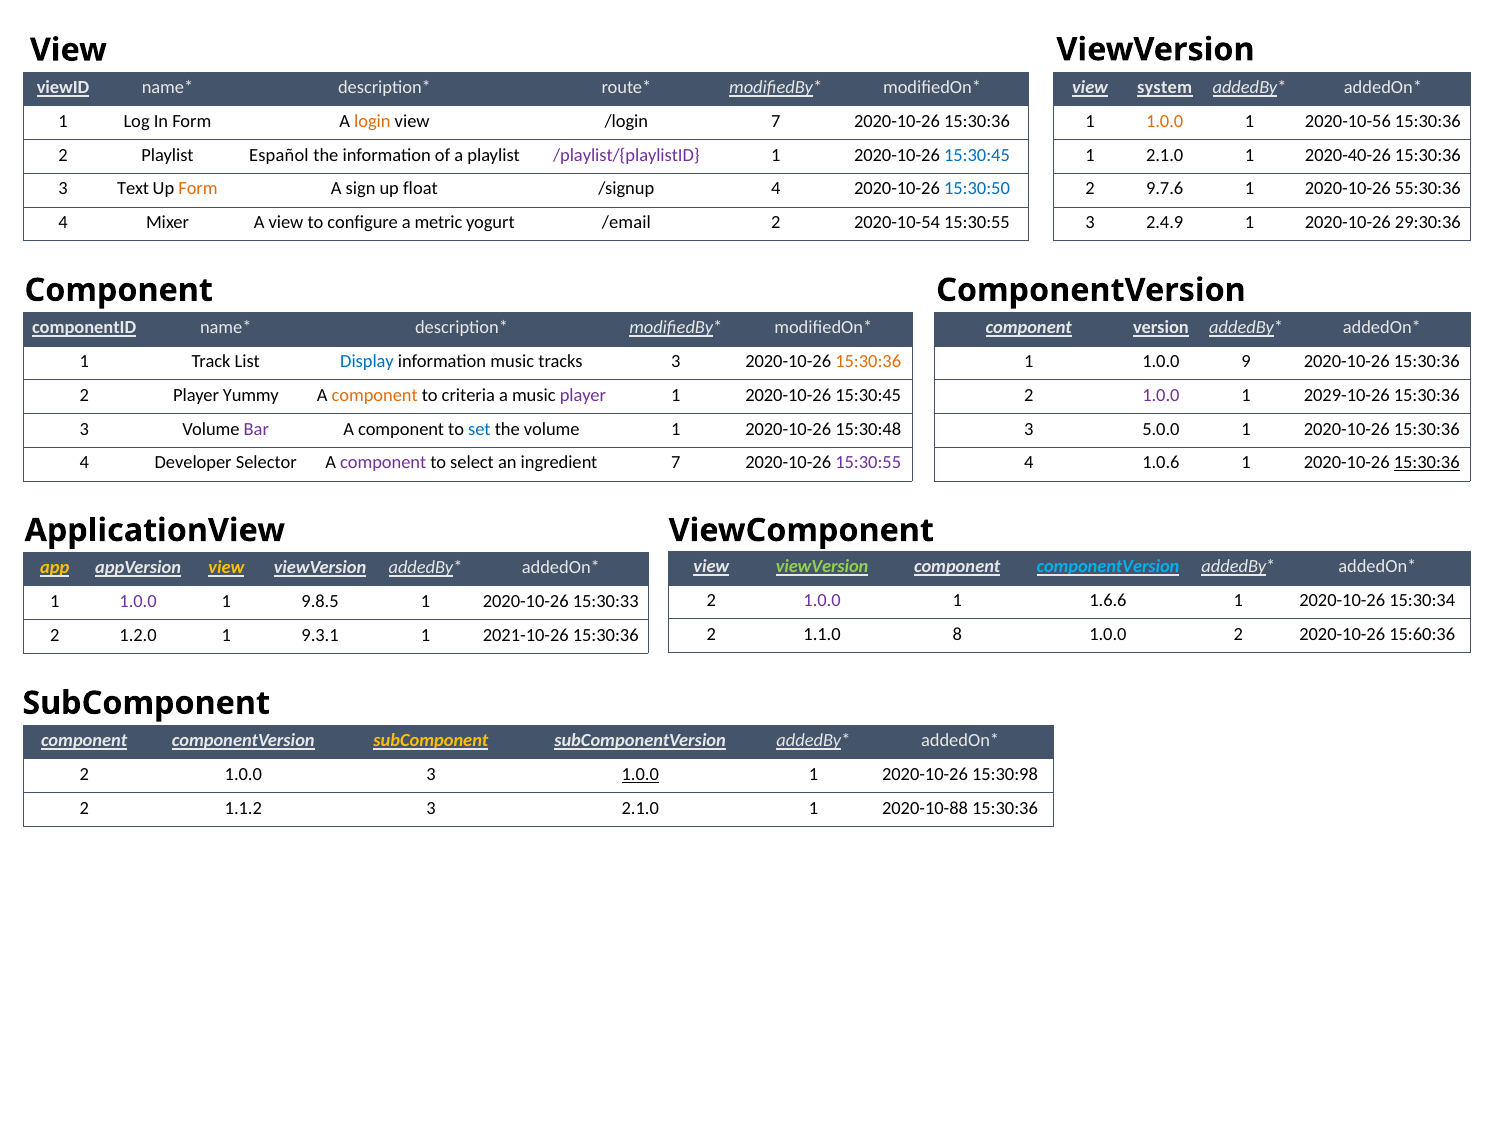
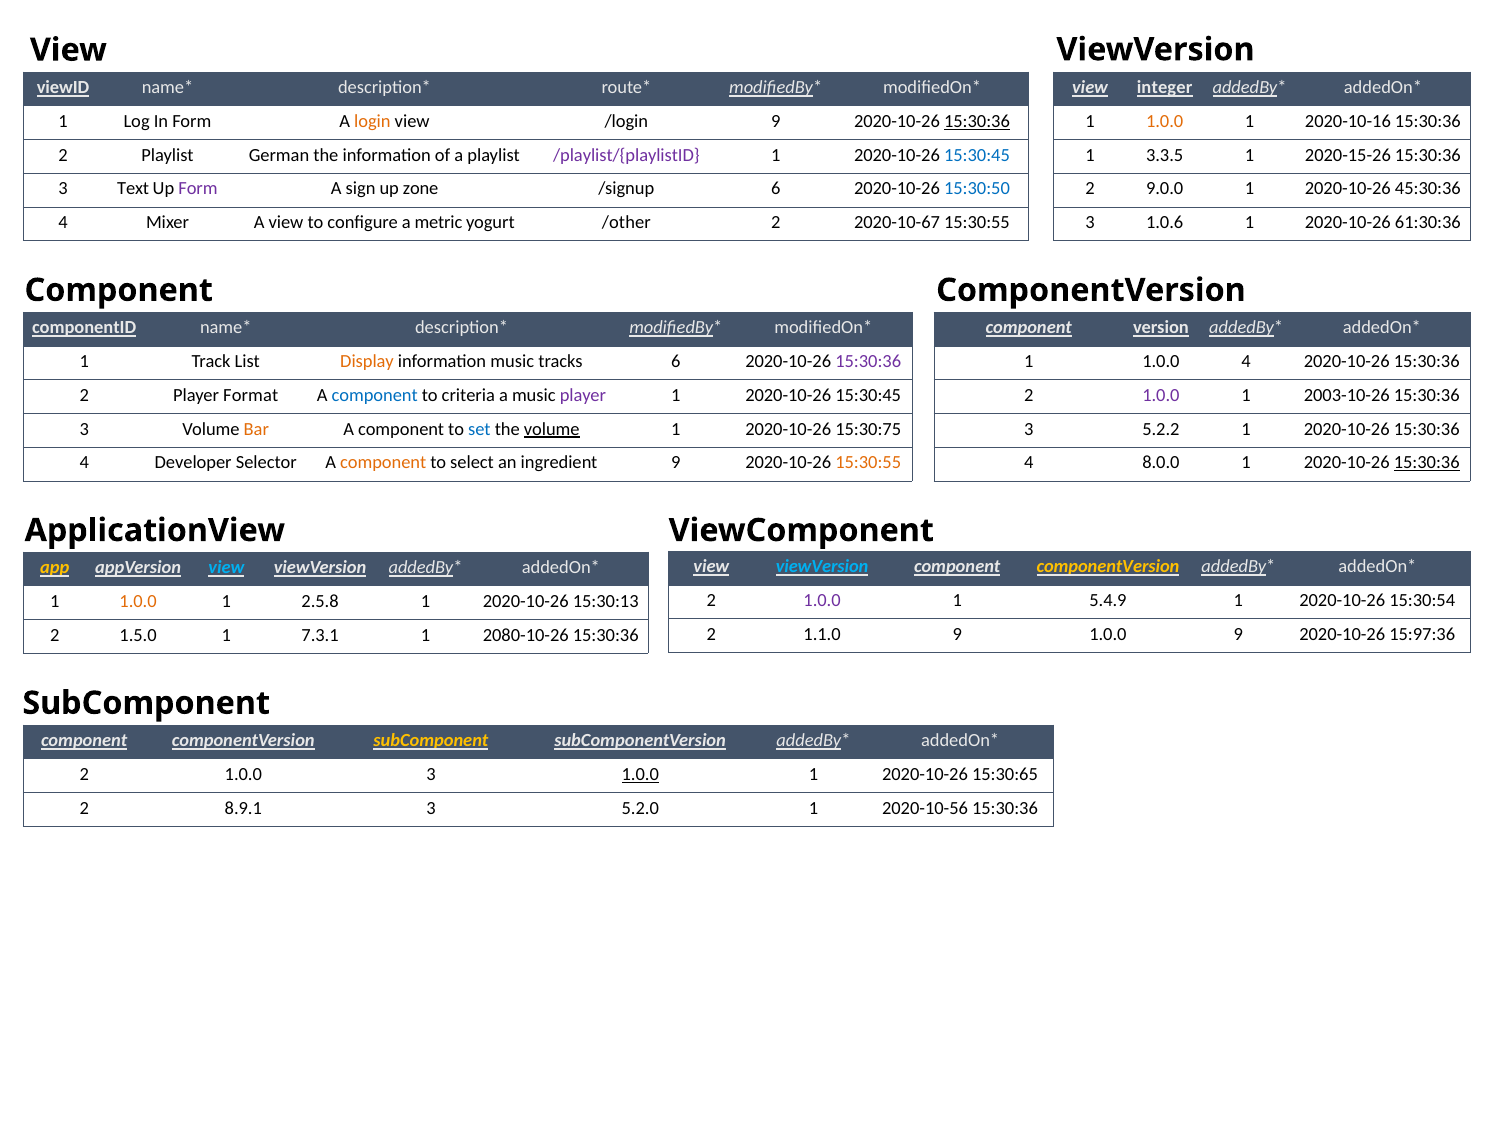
system: system -> integer (1165, 88)
/login 7: 7 -> 9 (776, 121)
15:30:36 underline: none -> present (977, 121)
2020-10-56: 2020-10-56 -> 2020-10-16 (1348, 121)
Español: Español -> German (279, 155)
1 2.1.0: 2.1.0 -> 3.3.5 (1165, 155)
2020-40-26: 2020-40-26 -> 2020-15-26 (1348, 155)
Form colour: orange -> purple (198, 189)
float: float -> zone (421, 189)
/signup 4: 4 -> 6 (776, 189)
9.7.6: 9.7.6 -> 9.0.0 (1165, 189)
55:30:36: 55:30:36 -> 45:30:36 (1428, 189)
/email: /email -> /other (626, 223)
2020-10-54: 2020-10-54 -> 2020-10-67 (897, 223)
2.4.9: 2.4.9 -> 1.0.6 (1165, 223)
29:30:36: 29:30:36 -> 61:30:36 (1428, 223)
Display colour: blue -> orange (367, 362)
tracks 3: 3 -> 6 (676, 362)
15:30:36 colour: orange -> purple (868, 362)
1.0.0 9: 9 -> 4 (1246, 362)
Yummy: Yummy -> Format (251, 395)
component colour: orange -> blue (375, 395)
2029-10-26: 2029-10-26 -> 2003-10-26 (1347, 395)
Bar colour: purple -> orange (256, 429)
volume underline: none -> present (552, 429)
15:30:48: 15:30:48 -> 15:30:75 (868, 429)
5.0.0: 5.0.0 -> 5.2.2 (1161, 429)
component colour: purple -> orange (383, 463)
ingredient 7: 7 -> 9 (676, 463)
15:30:55 colour: purple -> orange (868, 463)
1.0.6: 1.0.6 -> 8.0.0 (1161, 463)
viewVersion colour: light green -> light blue (822, 567)
componentVersion colour: light blue -> yellow (1108, 567)
view colour: yellow -> light blue (226, 568)
1.6.6: 1.6.6 -> 5.4.9 (1108, 601)
15:30:34: 15:30:34 -> 15:30:54 (1422, 601)
1.0.0 colour: purple -> orange (138, 601)
9.8.5: 9.8.5 -> 2.5.8 (320, 601)
15:30:33: 15:30:33 -> 15:30:13 (606, 601)
1.1.0 8: 8 -> 9 (957, 634)
1.0.0 2: 2 -> 9 (1238, 634)
15:60:36: 15:60:36 -> 15:97:36 (1422, 634)
1.2.0: 1.2.0 -> 1.5.0 (138, 635)
9.3.1: 9.3.1 -> 7.3.1 (320, 635)
2021-10-26: 2021-10-26 -> 2080-10-26 (526, 635)
15:30:98: 15:30:98 -> 15:30:65 (1005, 774)
1.1.2: 1.1.2 -> 8.9.1 (243, 808)
3 2.1.0: 2.1.0 -> 5.2.0 (640, 808)
2020-10-88: 2020-10-88 -> 2020-10-56 (925, 808)
